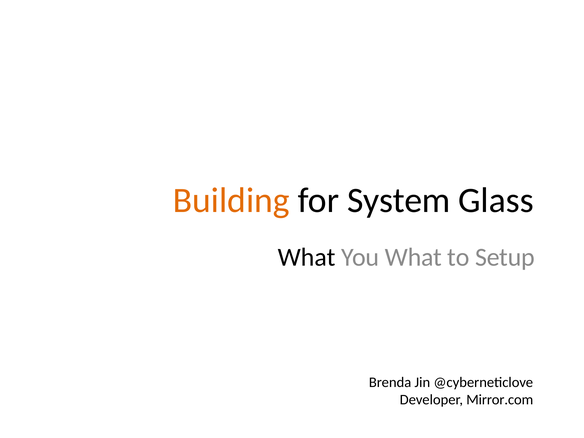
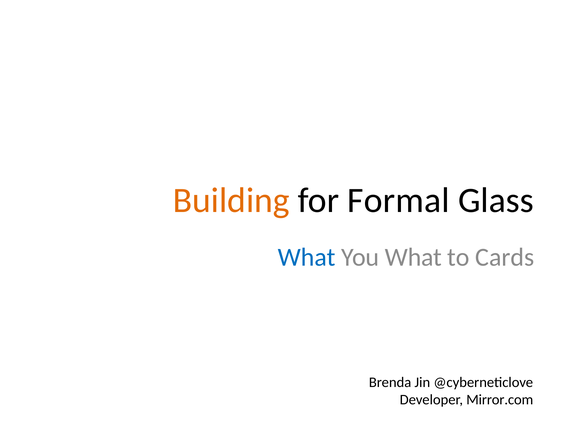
System: System -> Formal (399, 200)
What colour: black -> blue (307, 257)
Setup: Setup -> Cards (505, 257)
